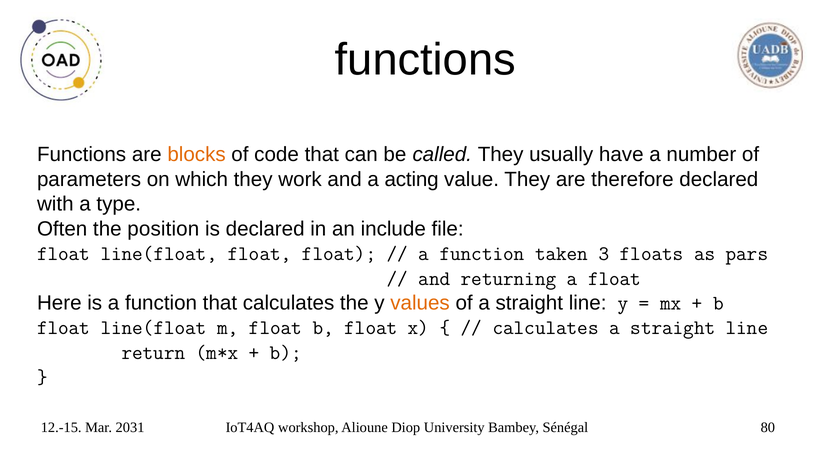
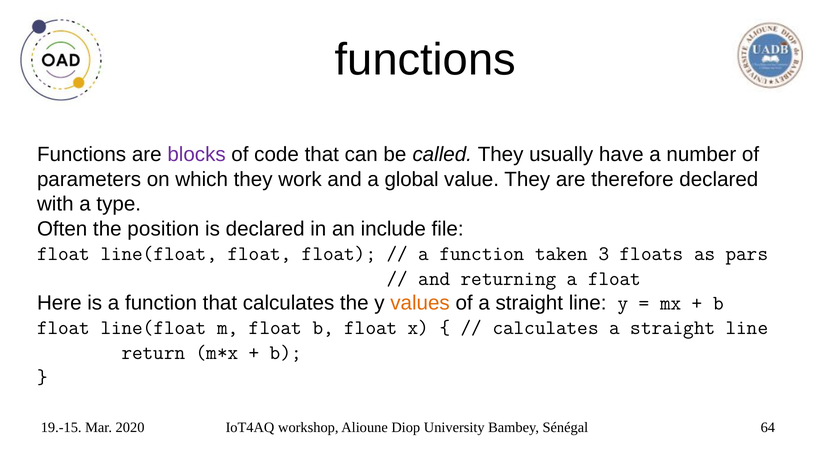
blocks colour: orange -> purple (197, 155)
acting: acting -> global (412, 179)
12.-15: 12.-15 -> 19.-15 (61, 428)
2031: 2031 -> 2020 (130, 428)
80: 80 -> 64 (768, 428)
